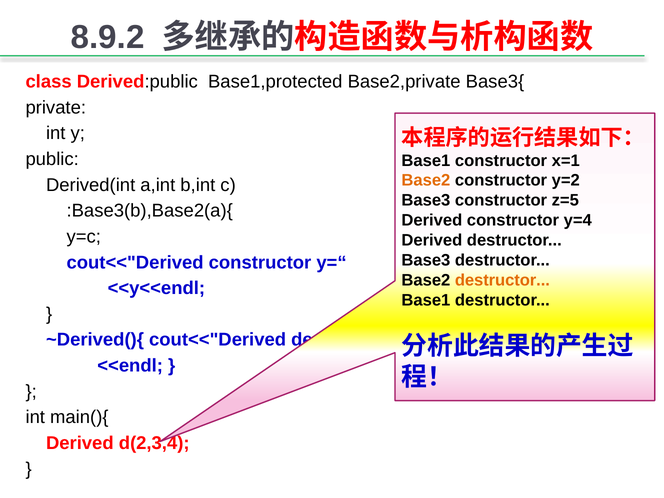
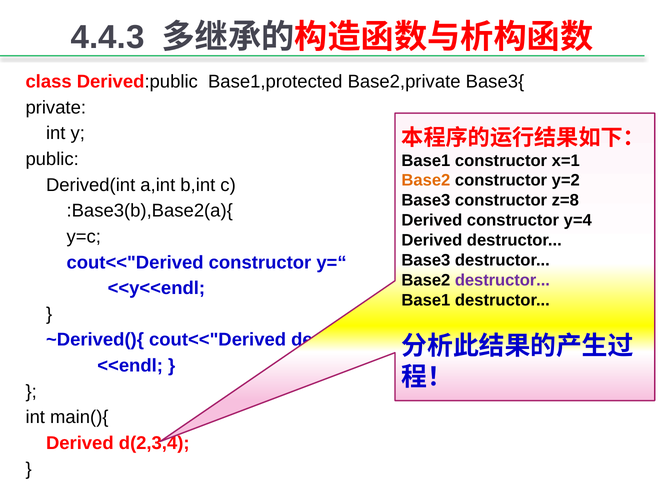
8.9.2: 8.9.2 -> 4.4.3 (108, 37)
z=5: z=5 -> z=8 (565, 200)
destructor colour: orange -> purple (502, 280)
